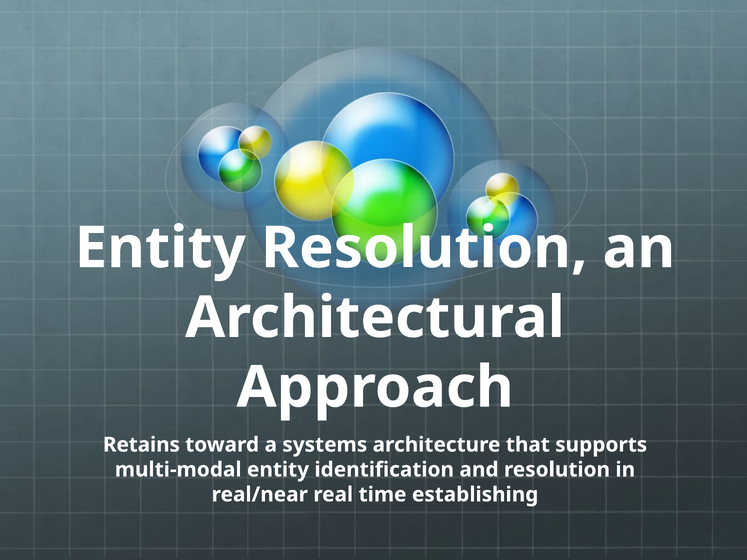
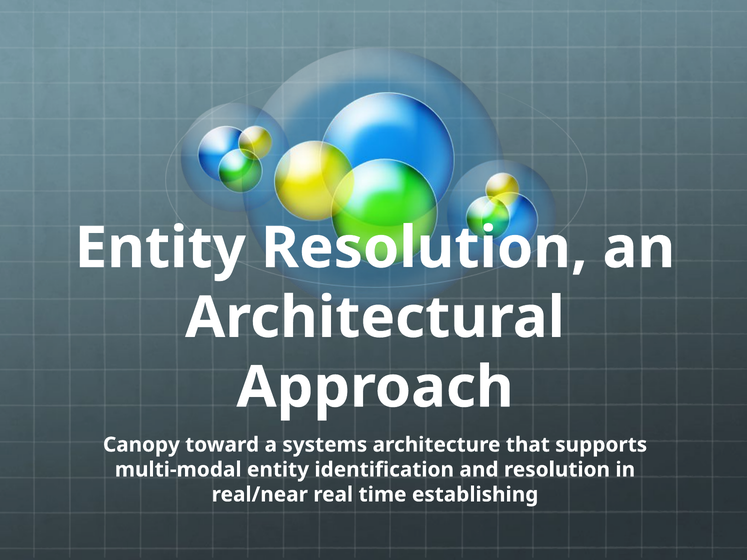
Retains: Retains -> Canopy (141, 445)
